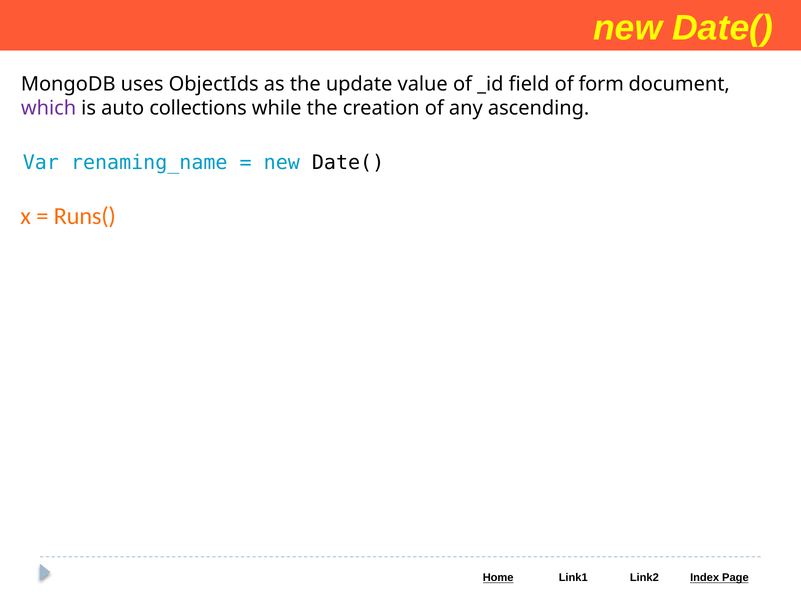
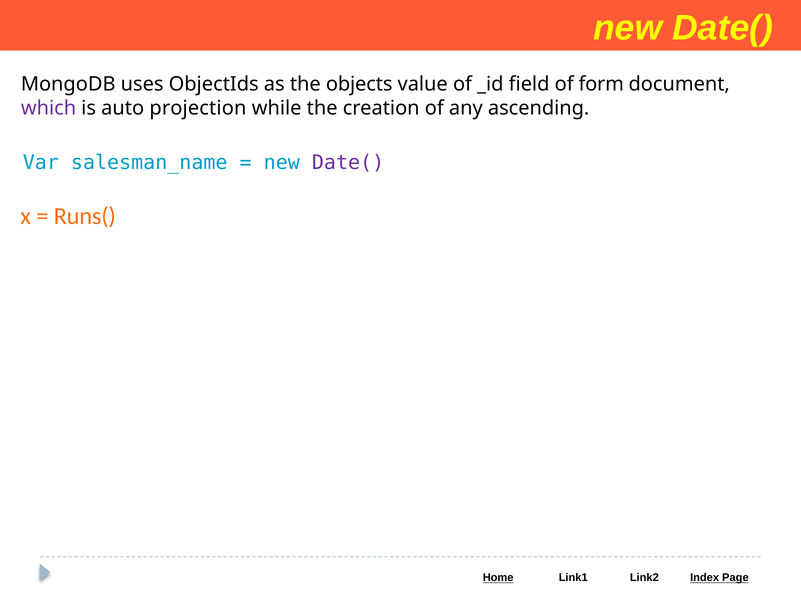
update: update -> objects (359, 84)
collections: collections -> projection (198, 108)
renaming_name: renaming_name -> salesman_name (149, 163)
Date( colour: black -> purple (348, 163)
